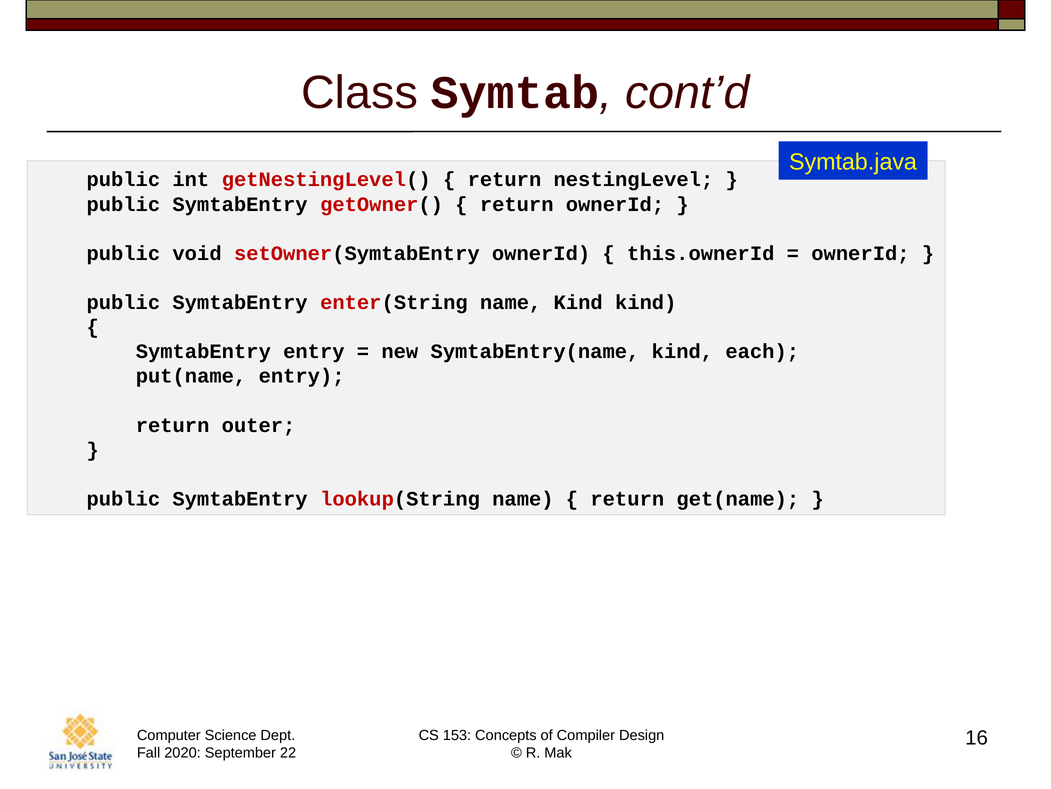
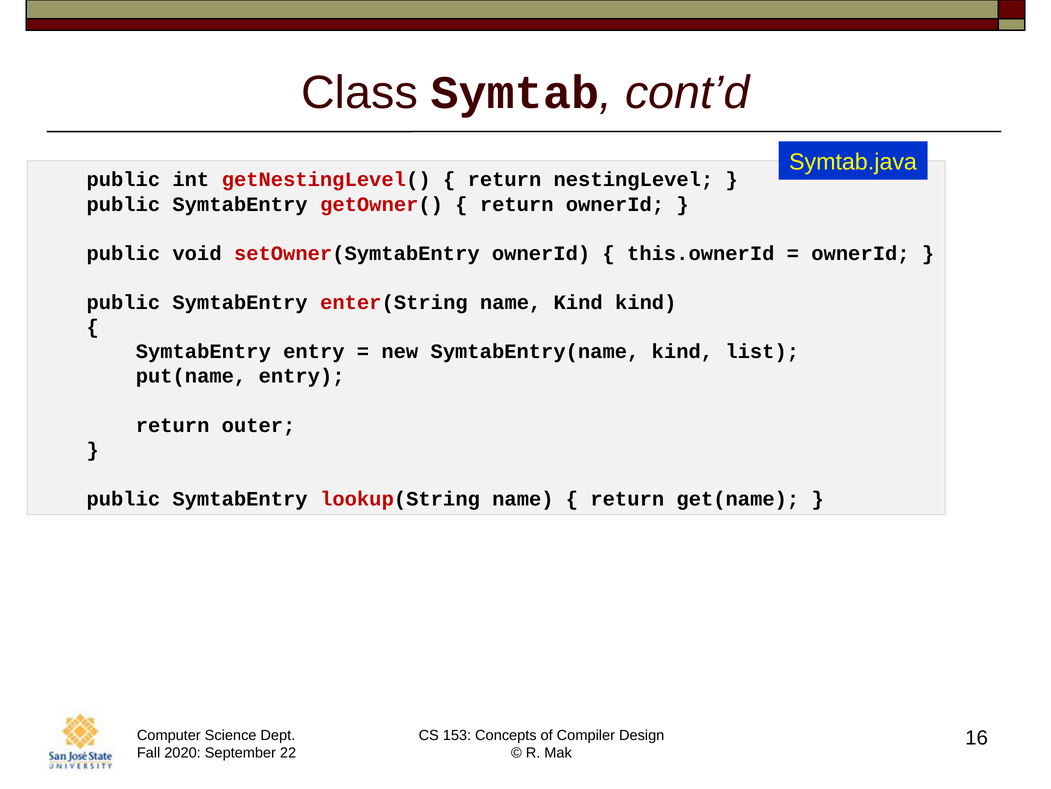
each: each -> list (762, 351)
